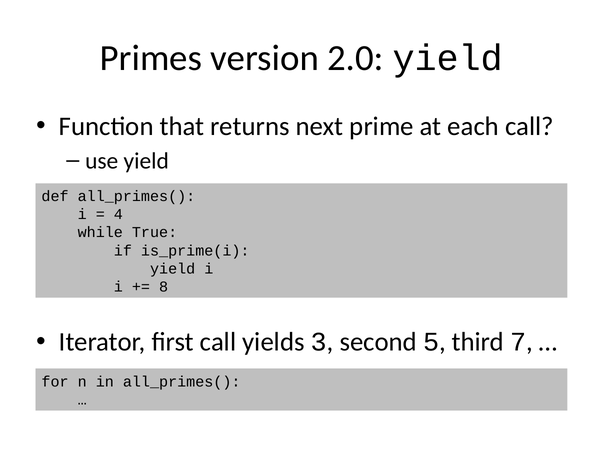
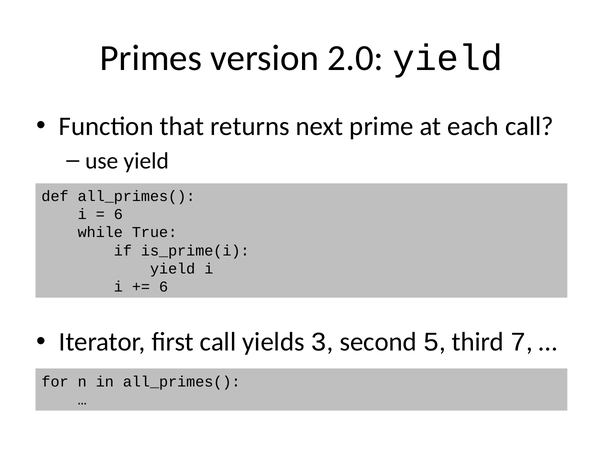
4: 4 -> 6 (118, 215)
8: 8 -> 6 (164, 287)
